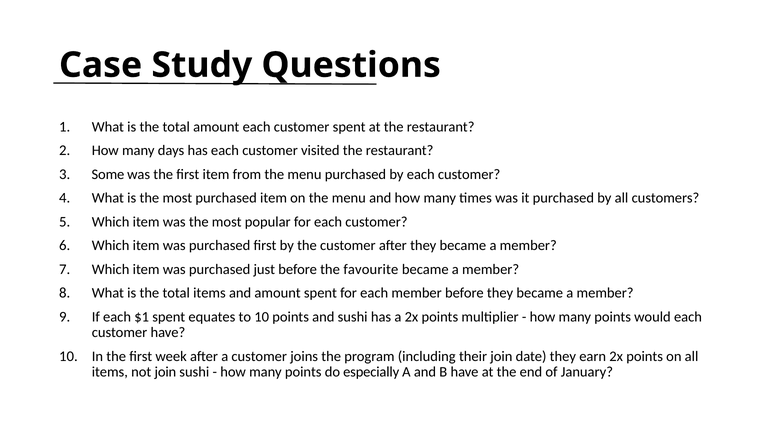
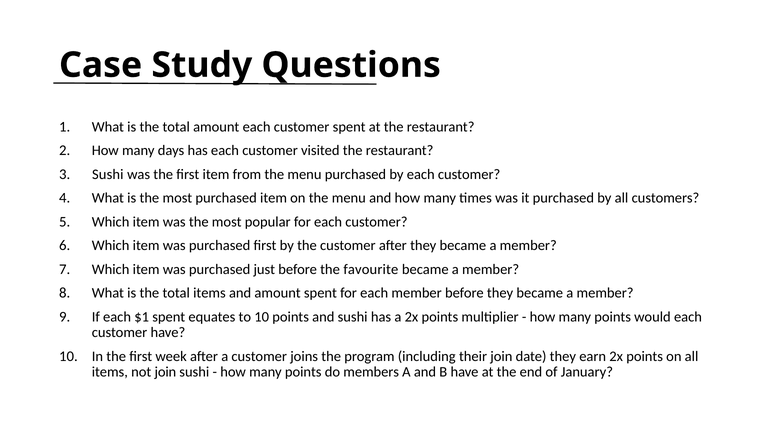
Some: Some -> Sushi (108, 174)
especially: especially -> members (371, 372)
